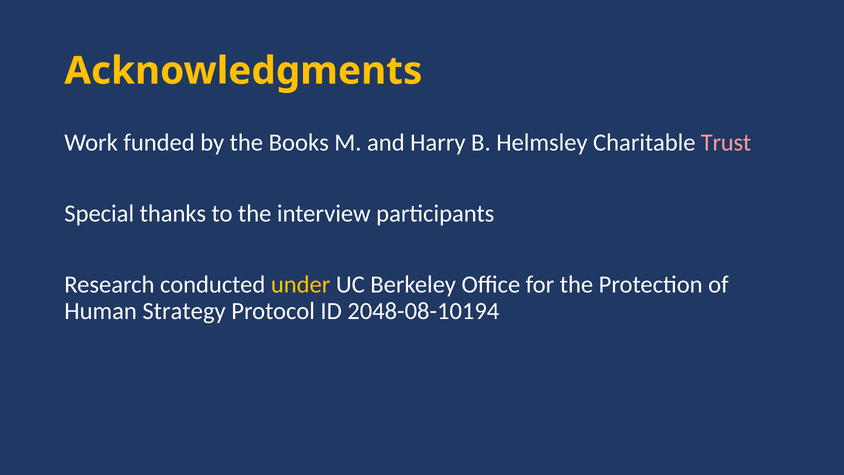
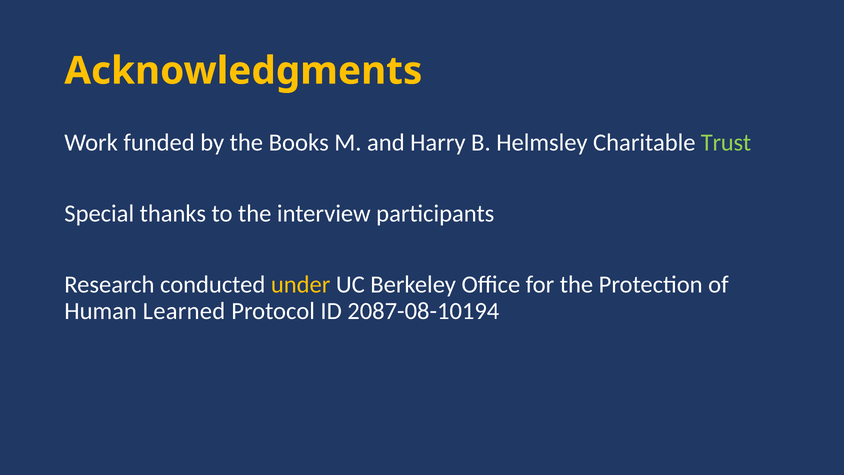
Trust colour: pink -> light green (726, 143)
Strategy: Strategy -> Learned (184, 311)
2048-08-10194: 2048-08-10194 -> 2087-08-10194 (423, 311)
